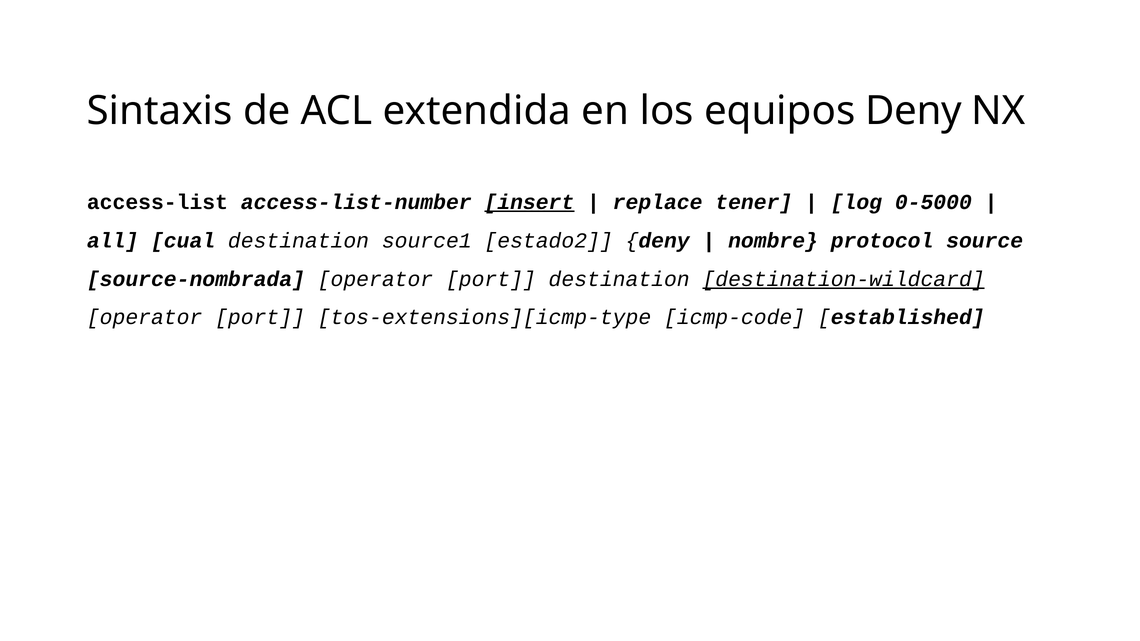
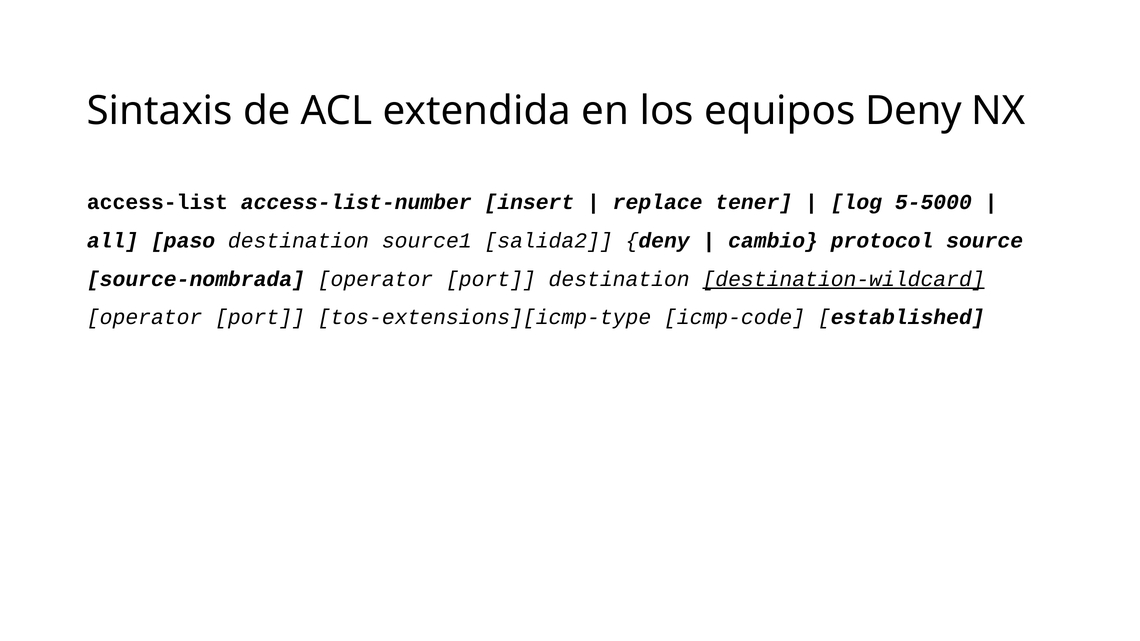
insert underline: present -> none (529, 202)
0-5000: 0-5000 -> 5-5000 (933, 202)
cual: cual -> paso (183, 241)
estado2: estado2 -> salida2 (549, 241)
nombre: nombre -> cambio (773, 241)
